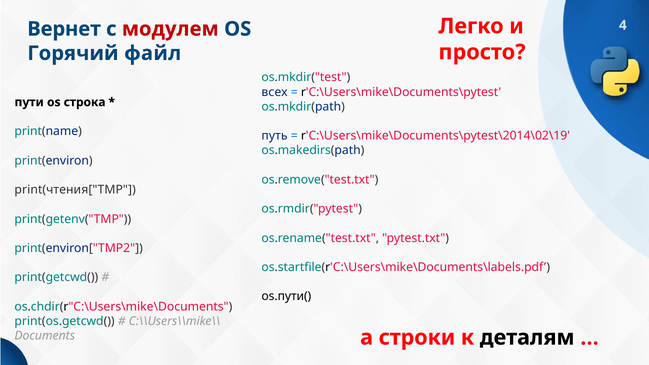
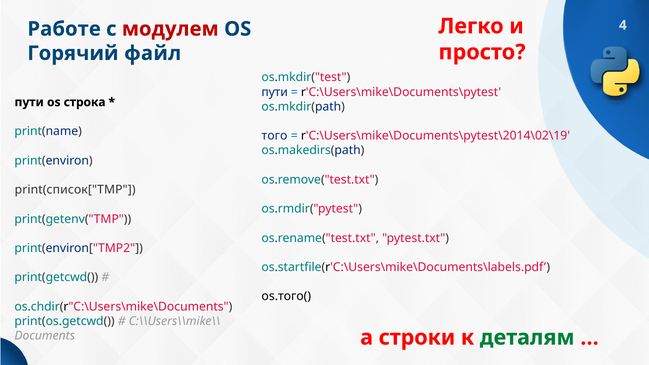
Вернет: Вернет -> Работе (64, 29)
всех: всех -> пути (275, 92)
путь: путь -> того (275, 136)
print(чтения["TMP: print(чтения["TMP -> print(список["TMP (75, 190)
os.пути(: os.пути( -> os.того( (286, 296)
деталям colour: black -> green (527, 338)
